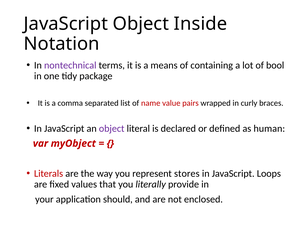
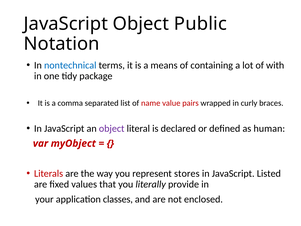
Inside: Inside -> Public (200, 24)
nontechnical colour: purple -> blue (70, 65)
bool: bool -> with (275, 65)
Loops: Loops -> Listed (269, 173)
should: should -> classes (118, 199)
